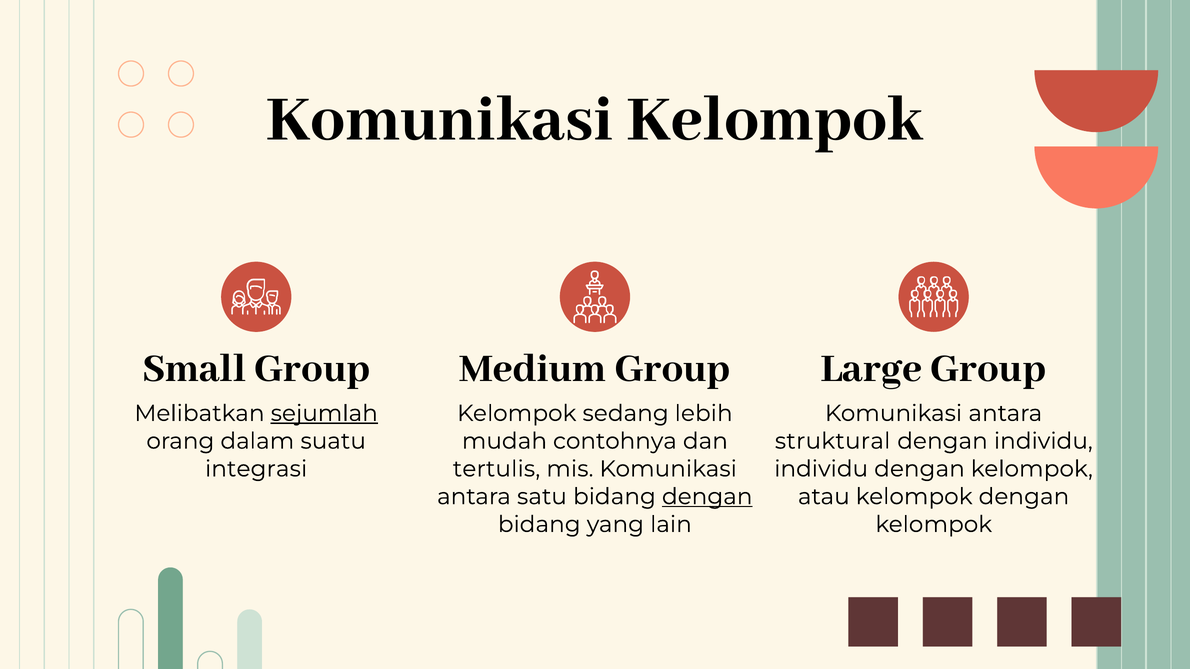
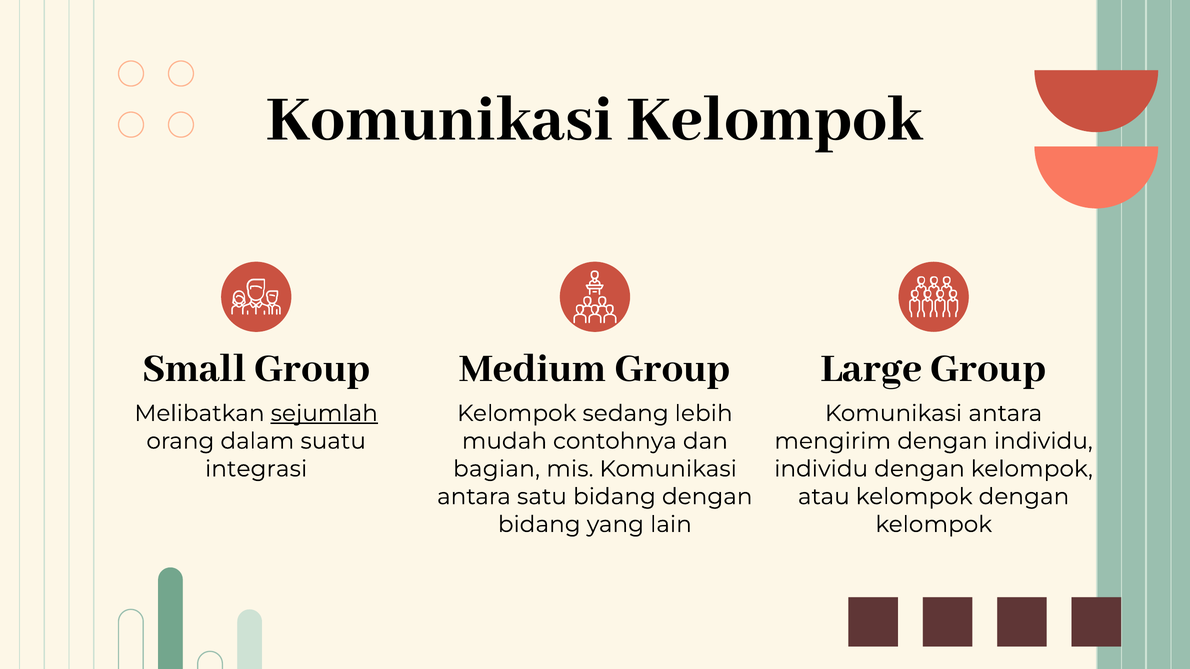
struktural: struktural -> mengirim (833, 441)
tertulis: tertulis -> bagian (496, 469)
dengan underline: present -> none (707, 497)
